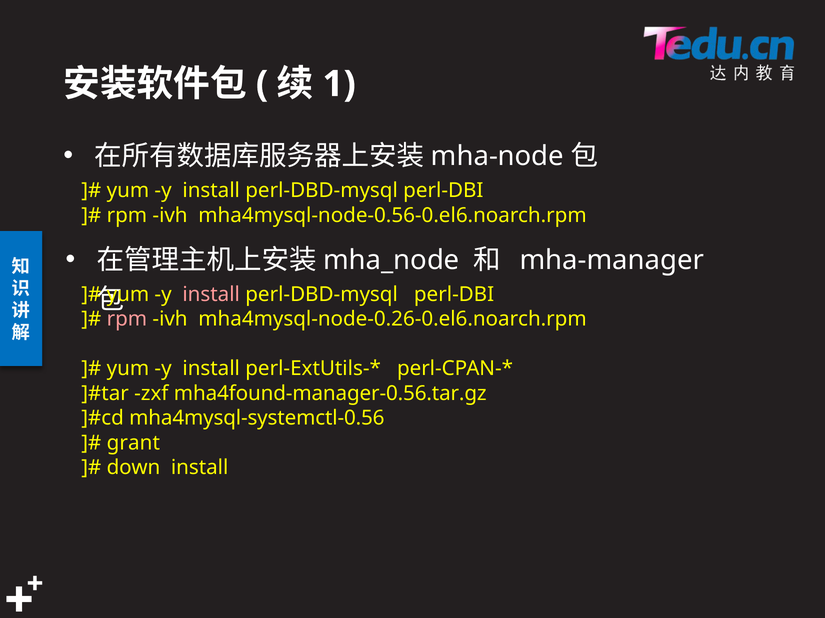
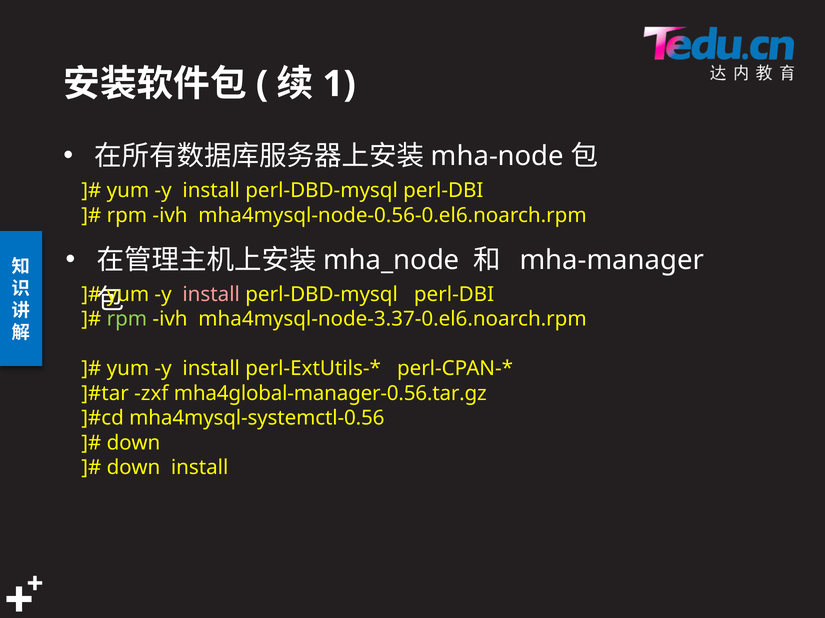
rpm colour: pink -> light green (127, 319)
mha4mysql-node-0.26-0.el6.noarch.rpm: mha4mysql-node-0.26-0.el6.noarch.rpm -> mha4mysql-node-3.37-0.el6.noarch.rpm (393, 319)
mha4found-manager-0.56.tar.gz: mha4found-manager-0.56.tar.gz -> mha4global-manager-0.56.tar.gz (330, 394)
grant: grant -> down (133, 443)
